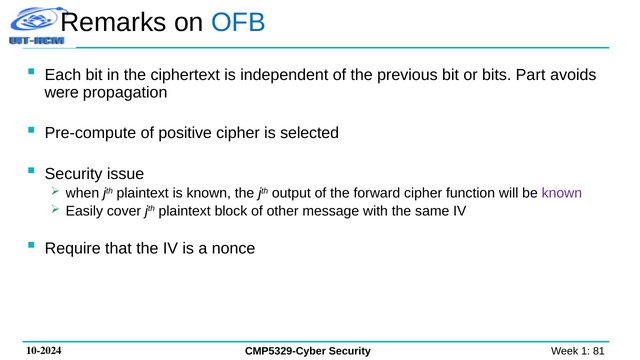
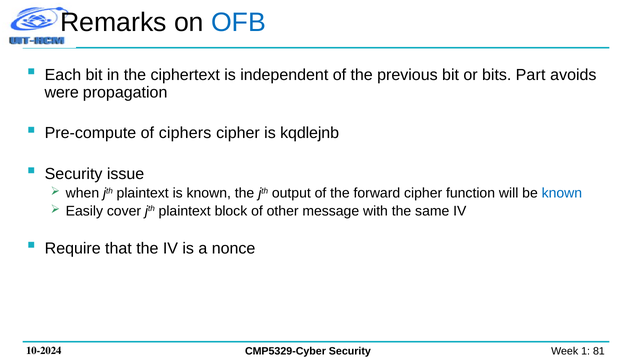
positive: positive -> ciphers (185, 133)
selected: selected -> kqdlejnb (310, 133)
known colour: purple -> blue (562, 193)
